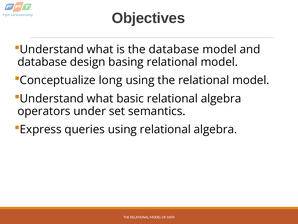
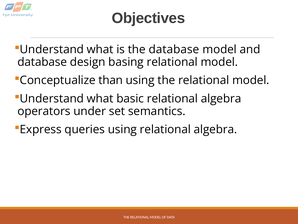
long: long -> than (111, 80)
